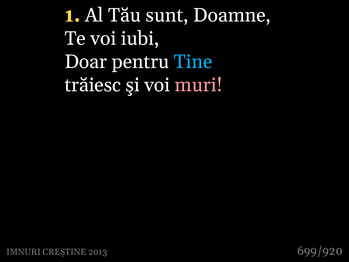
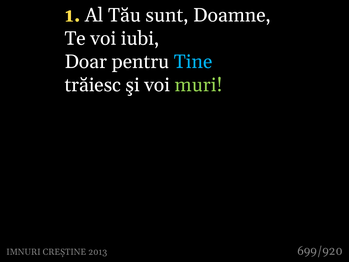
muri colour: pink -> light green (199, 85)
